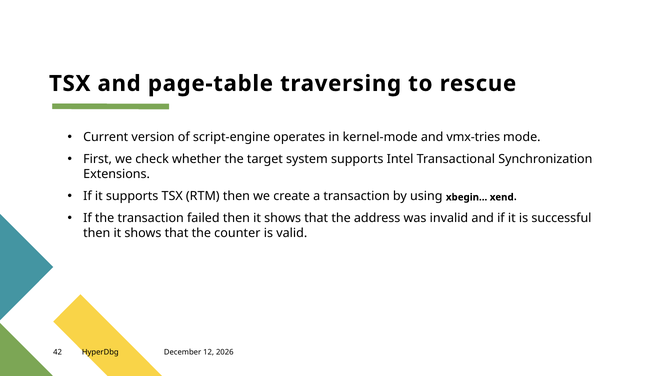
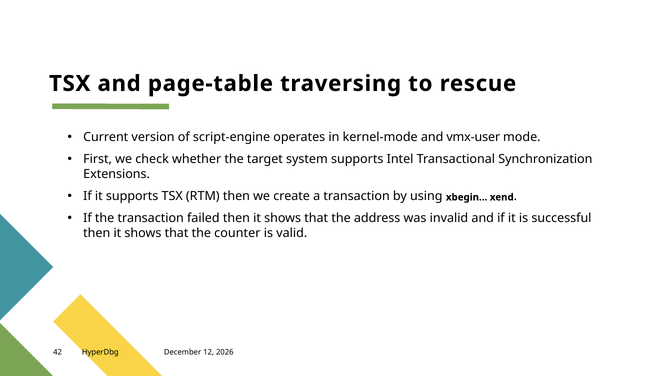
vmx-tries: vmx-tries -> vmx-user (473, 137)
